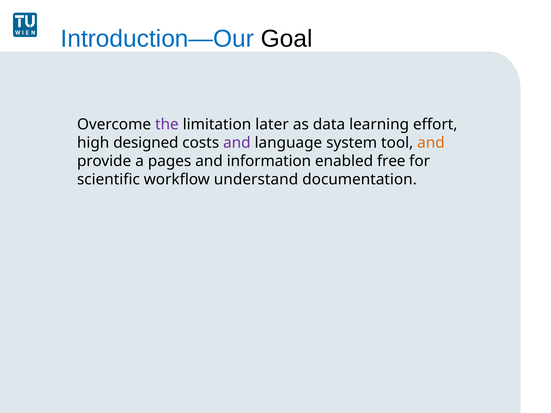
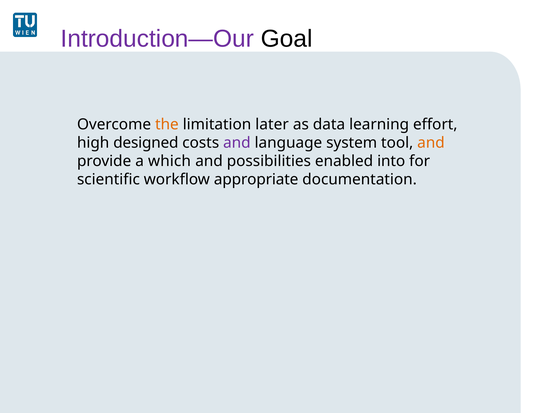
Introduction—Our colour: blue -> purple (157, 39)
the colour: purple -> orange (167, 124)
pages: pages -> which (170, 161)
information: information -> possibilities (269, 161)
free: free -> into (391, 161)
understand: understand -> appropriate (256, 180)
